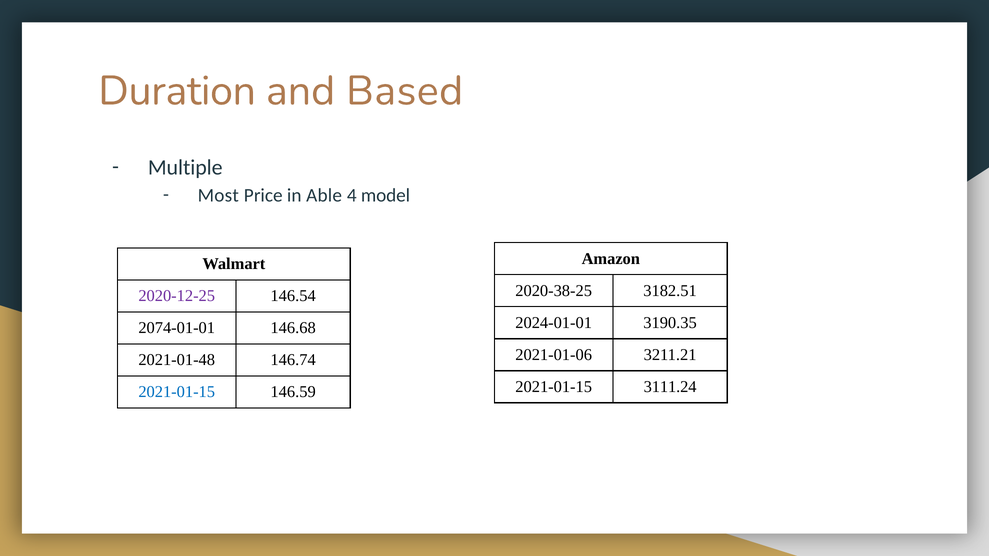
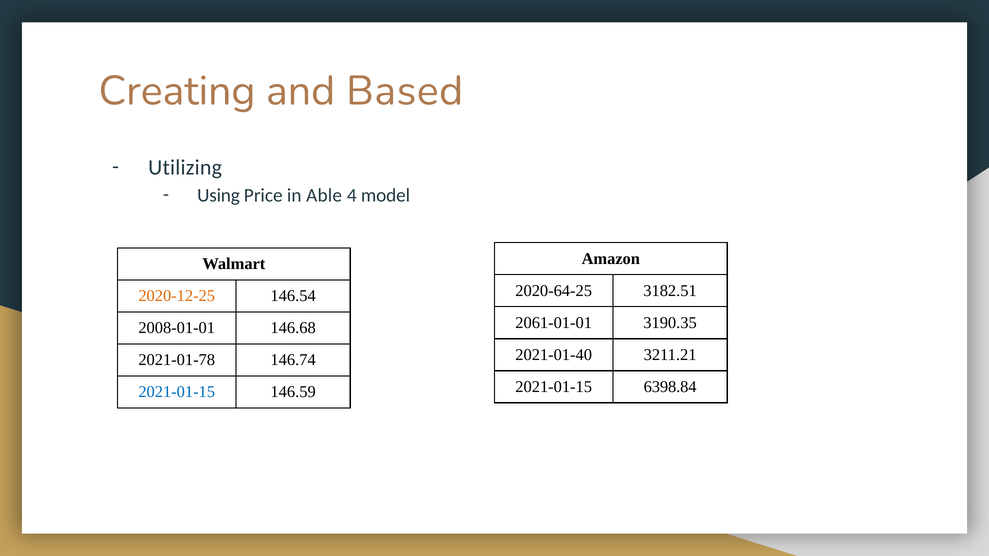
Duration: Duration -> Creating (177, 91)
Multiple: Multiple -> Utilizing (185, 168)
Most: Most -> Using (218, 196)
2020-38-25: 2020-38-25 -> 2020-64-25 (554, 291)
2020-12-25 colour: purple -> orange (177, 296)
2024-01-01: 2024-01-01 -> 2061-01-01 (554, 323)
2074-01-01: 2074-01-01 -> 2008-01-01 (177, 328)
2021-01-06: 2021-01-06 -> 2021-01-40 (554, 355)
2021-01-48: 2021-01-48 -> 2021-01-78 (177, 360)
3111.24: 3111.24 -> 6398.84 (670, 387)
